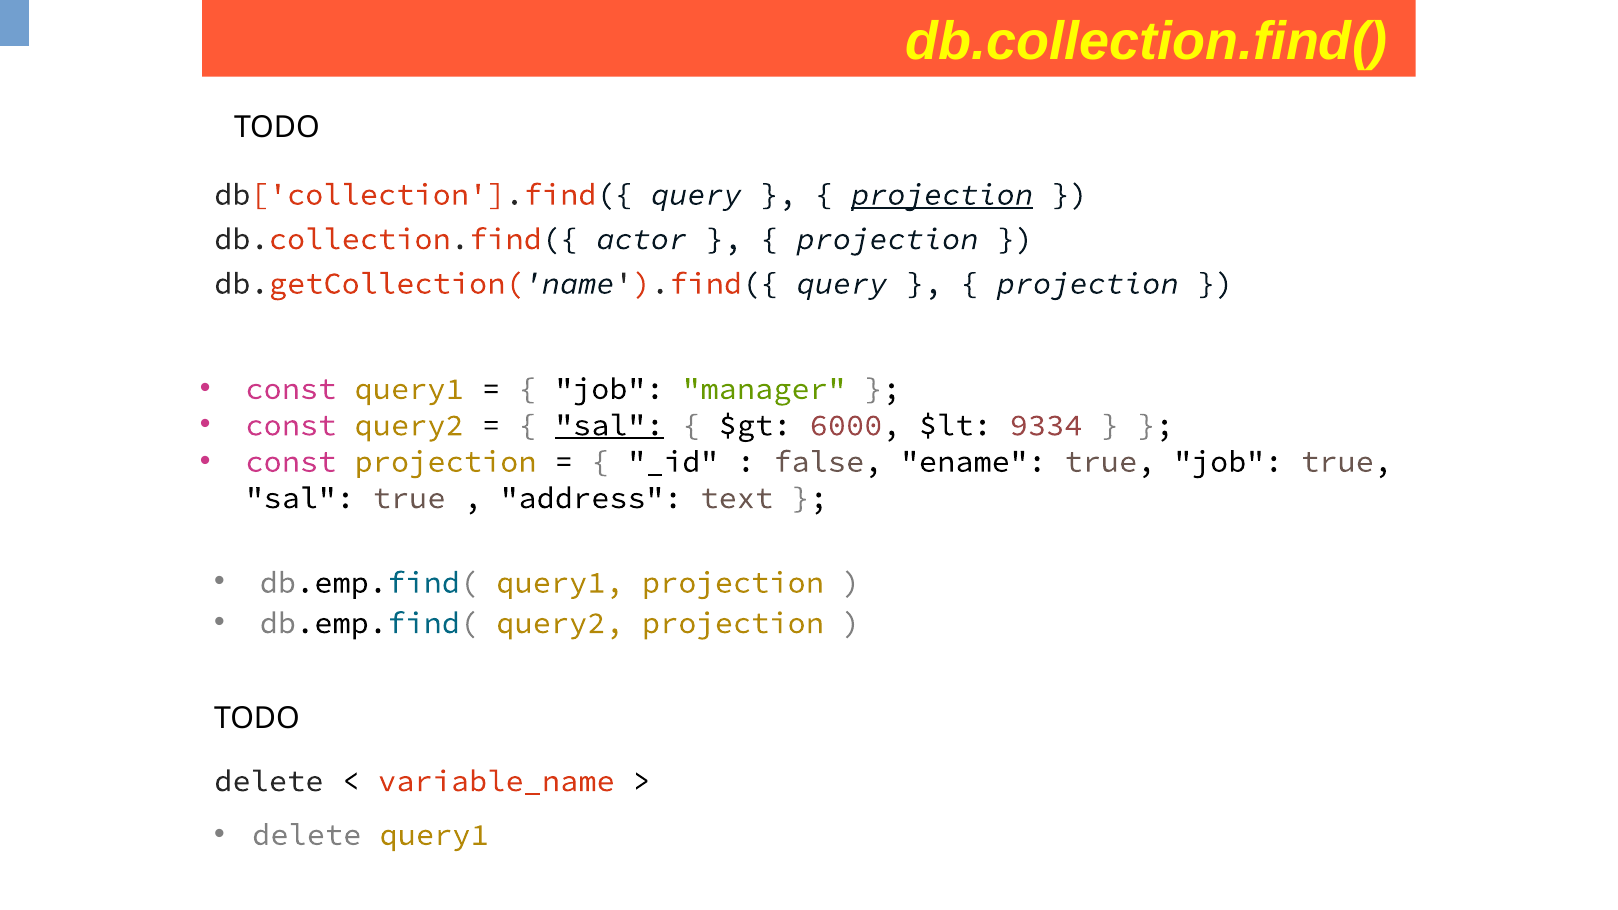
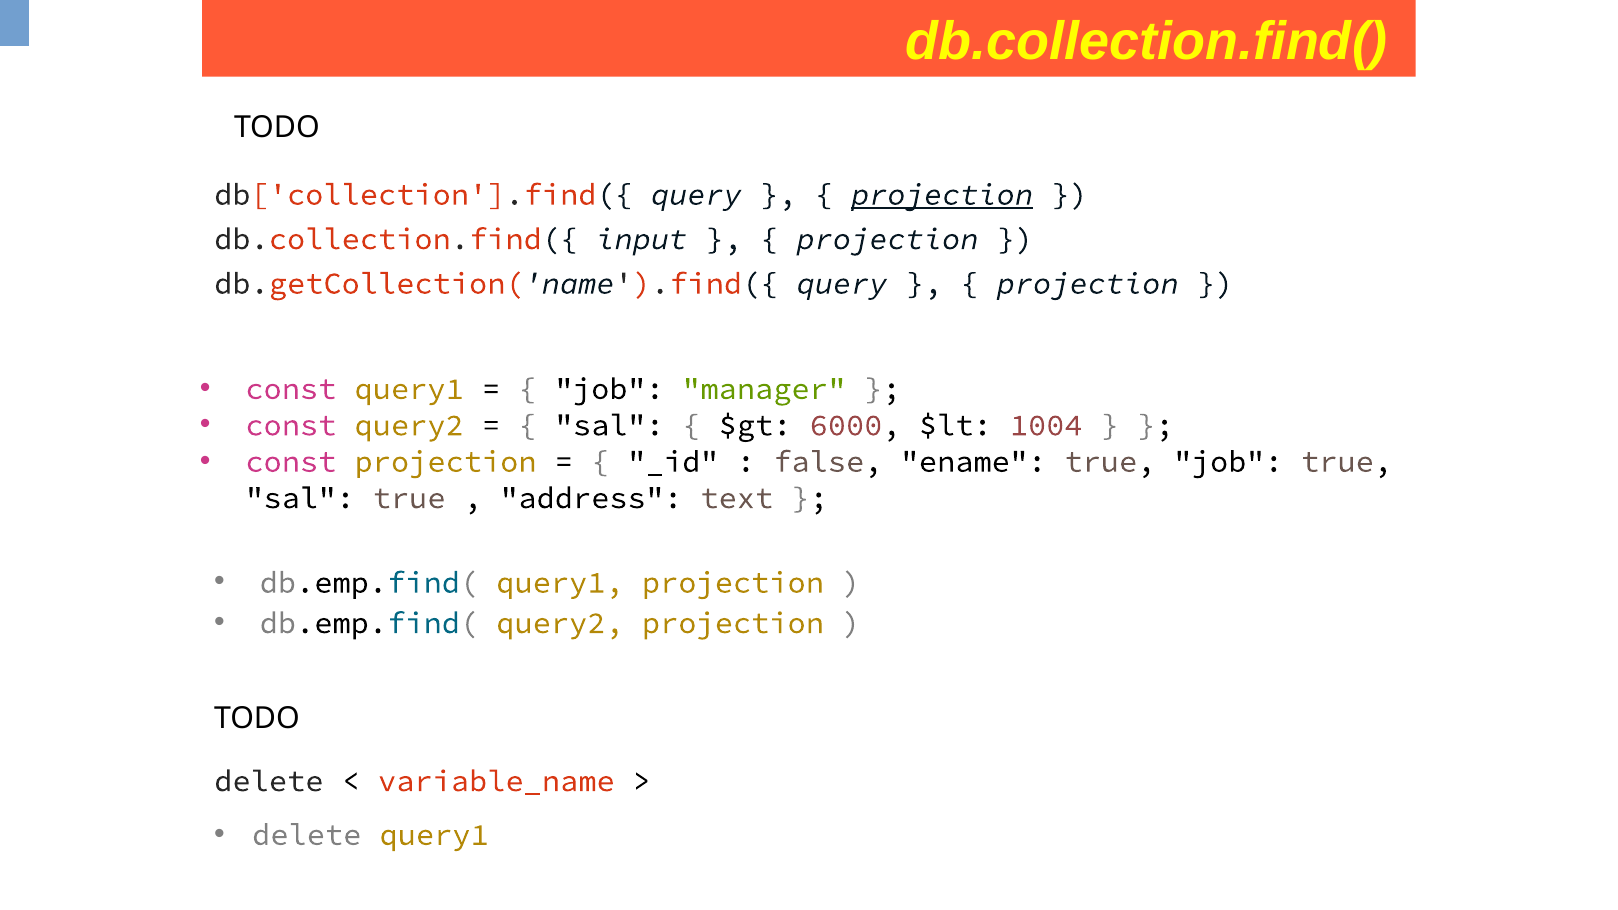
actor: actor -> input (642, 239)
sal underline: present -> none (609, 425)
9334: 9334 -> 1004 (1046, 425)
